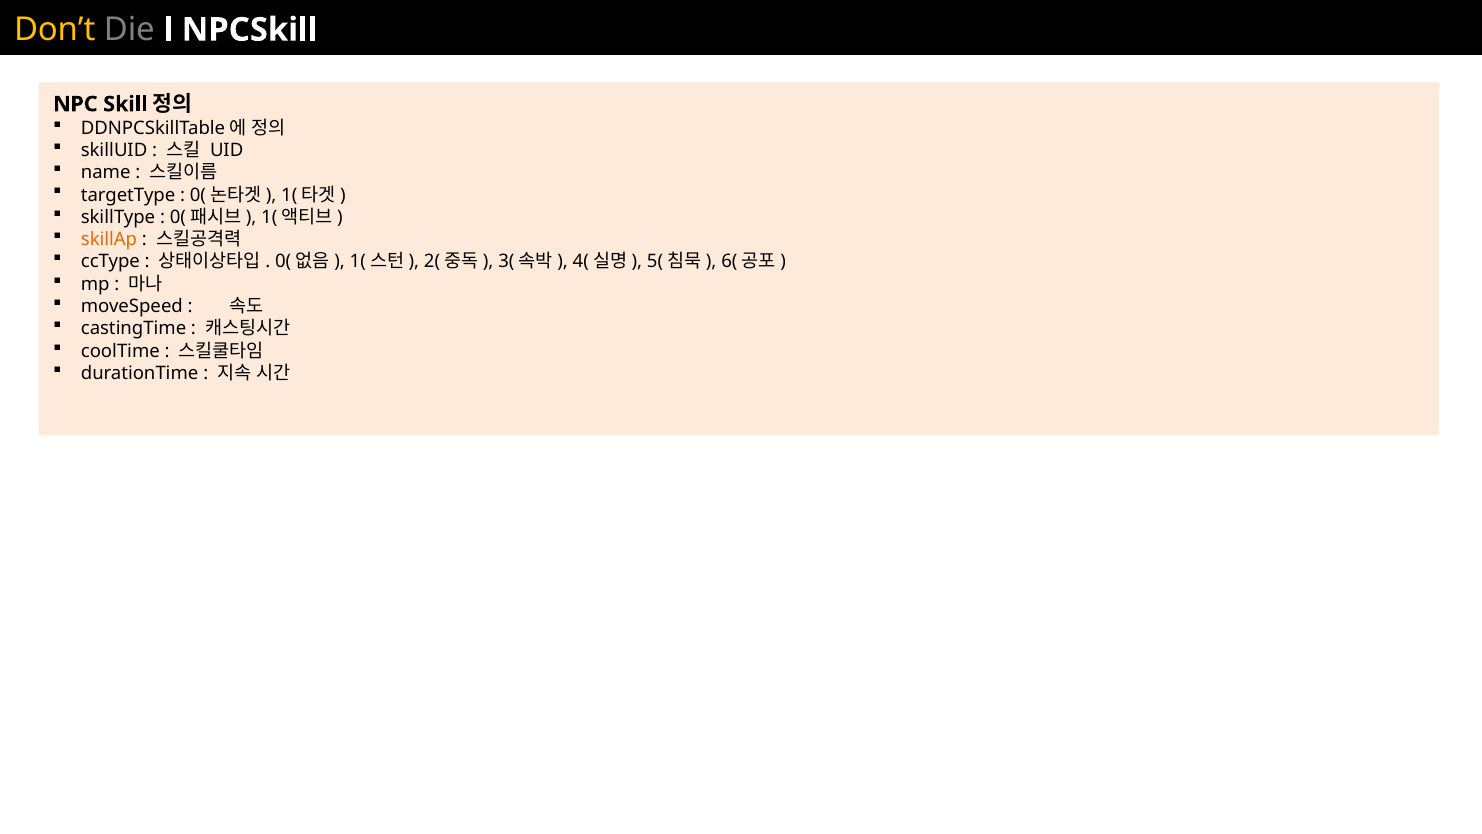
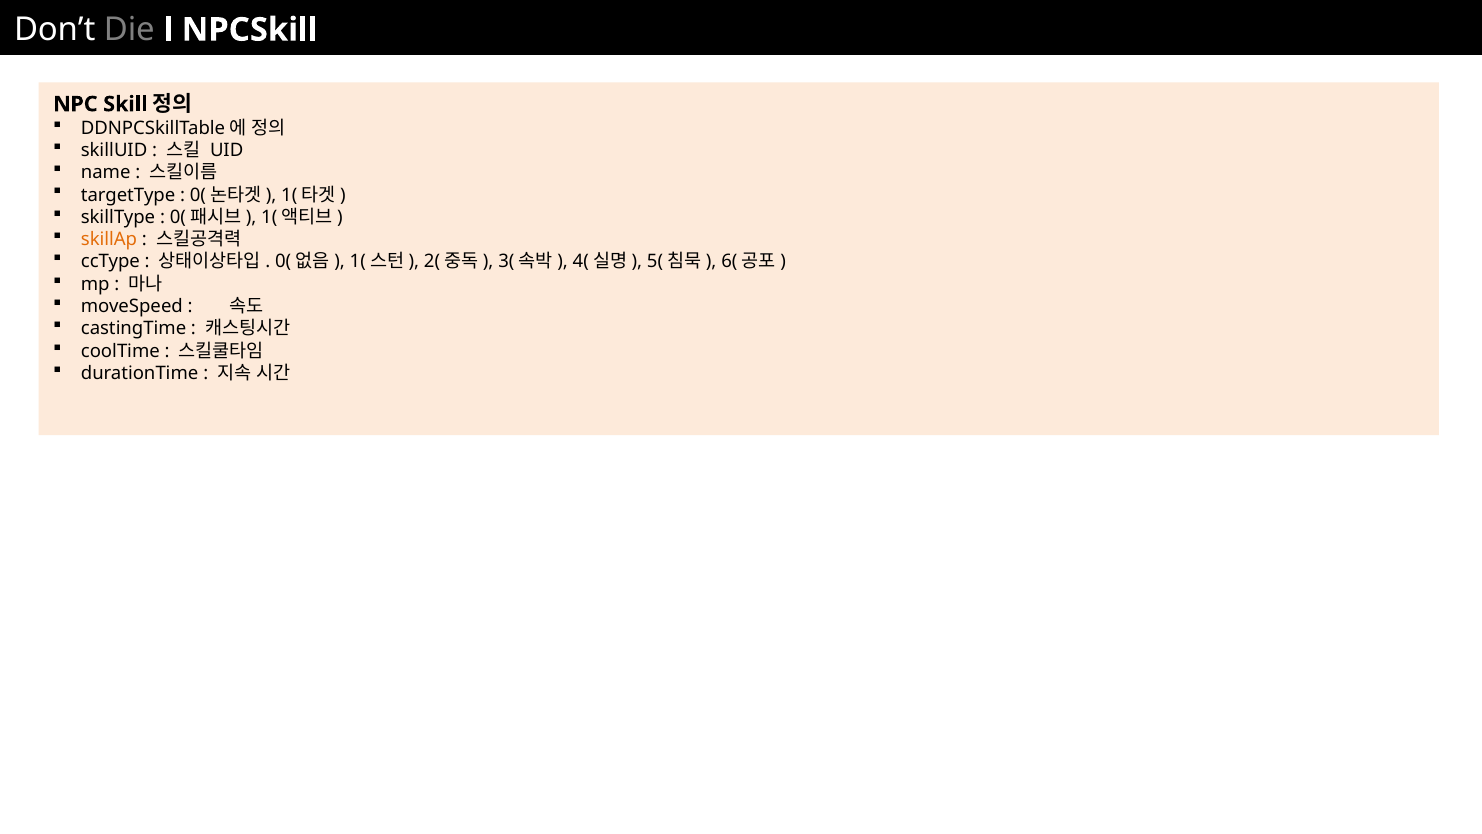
Don’t colour: yellow -> white (55, 30)
